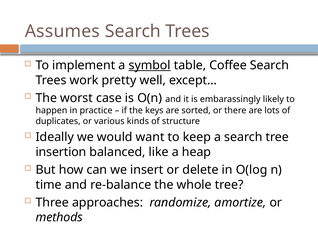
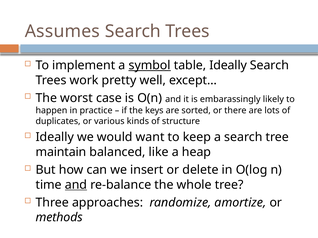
table Coffee: Coffee -> Ideally (228, 66)
insertion: insertion -> maintain (61, 152)
and underline: none -> present (76, 185)
